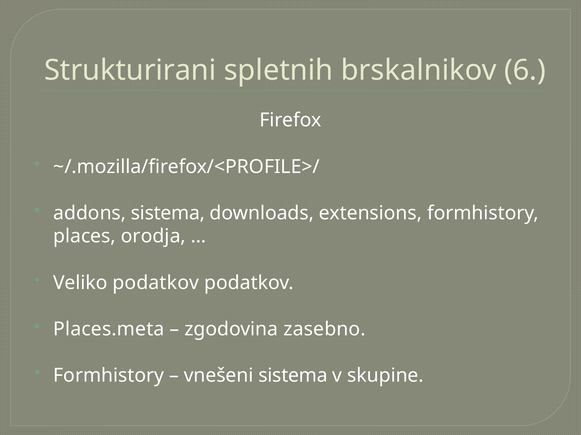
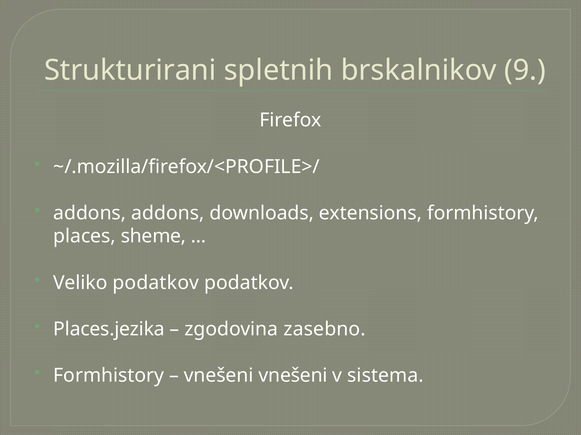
6: 6 -> 9 (525, 70)
addons sistema: sistema -> addons (168, 213)
orodja: orodja -> sheme (153, 237)
Places.meta: Places.meta -> Places.jezika (109, 330)
vnešeni sistema: sistema -> vnešeni (293, 376)
skupine: skupine -> sistema (385, 376)
